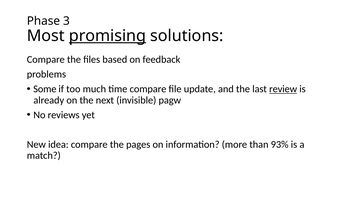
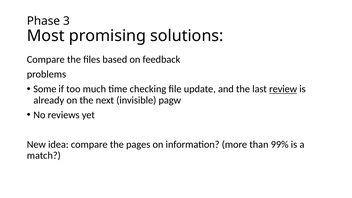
promising underline: present -> none (107, 36)
time compare: compare -> checking (148, 89)
93%: 93% -> 99% (280, 144)
